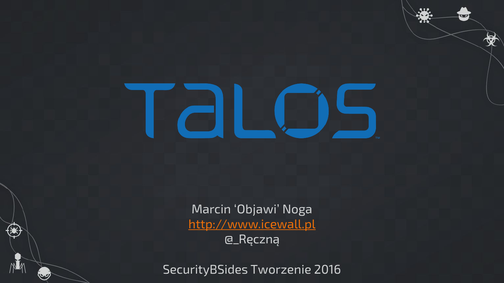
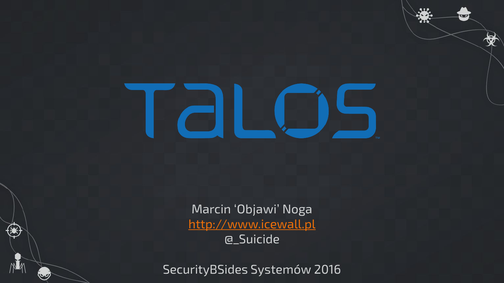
@_Ręczną: @_Ręczną -> @_Suicide (252, 240)
Tworzenie: Tworzenie -> Systemów (281, 270)
